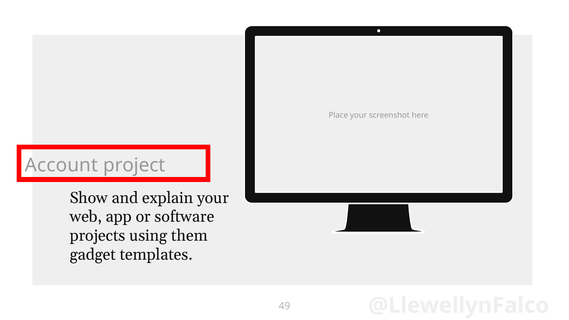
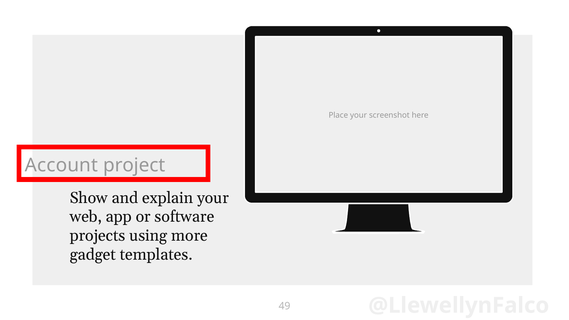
them: them -> more (190, 236)
